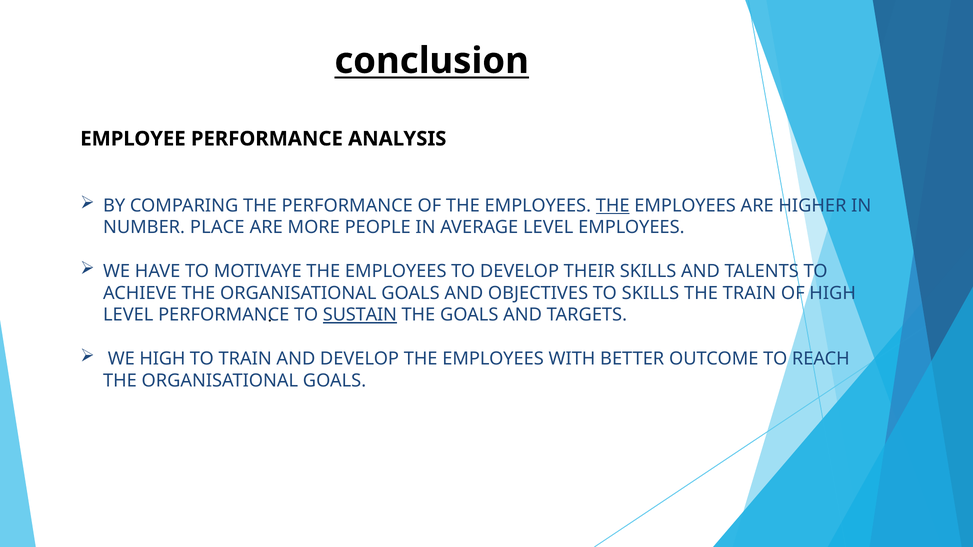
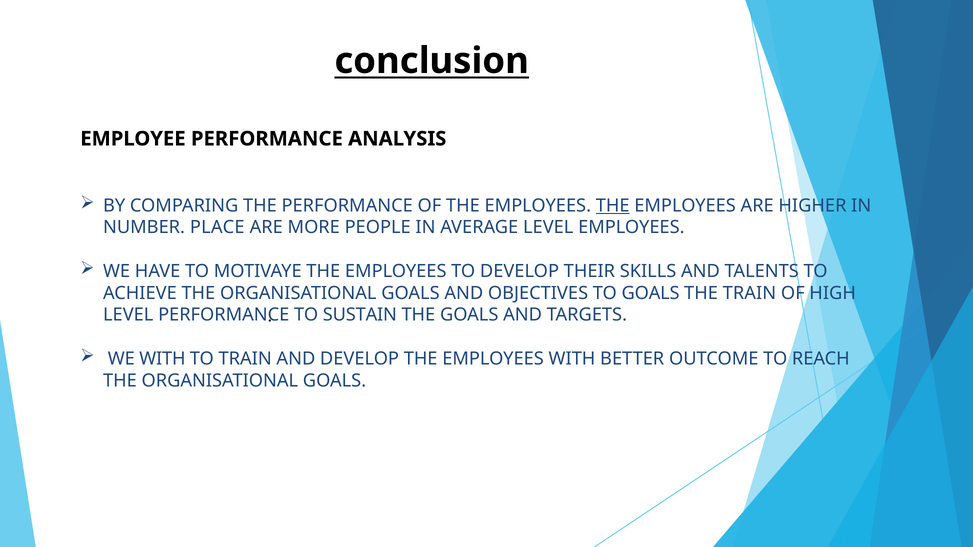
TO SKILLS: SKILLS -> GOALS (651, 293)
SUSTAIN underline: present -> none (360, 315)
WE HIGH: HIGH -> WITH (162, 359)
